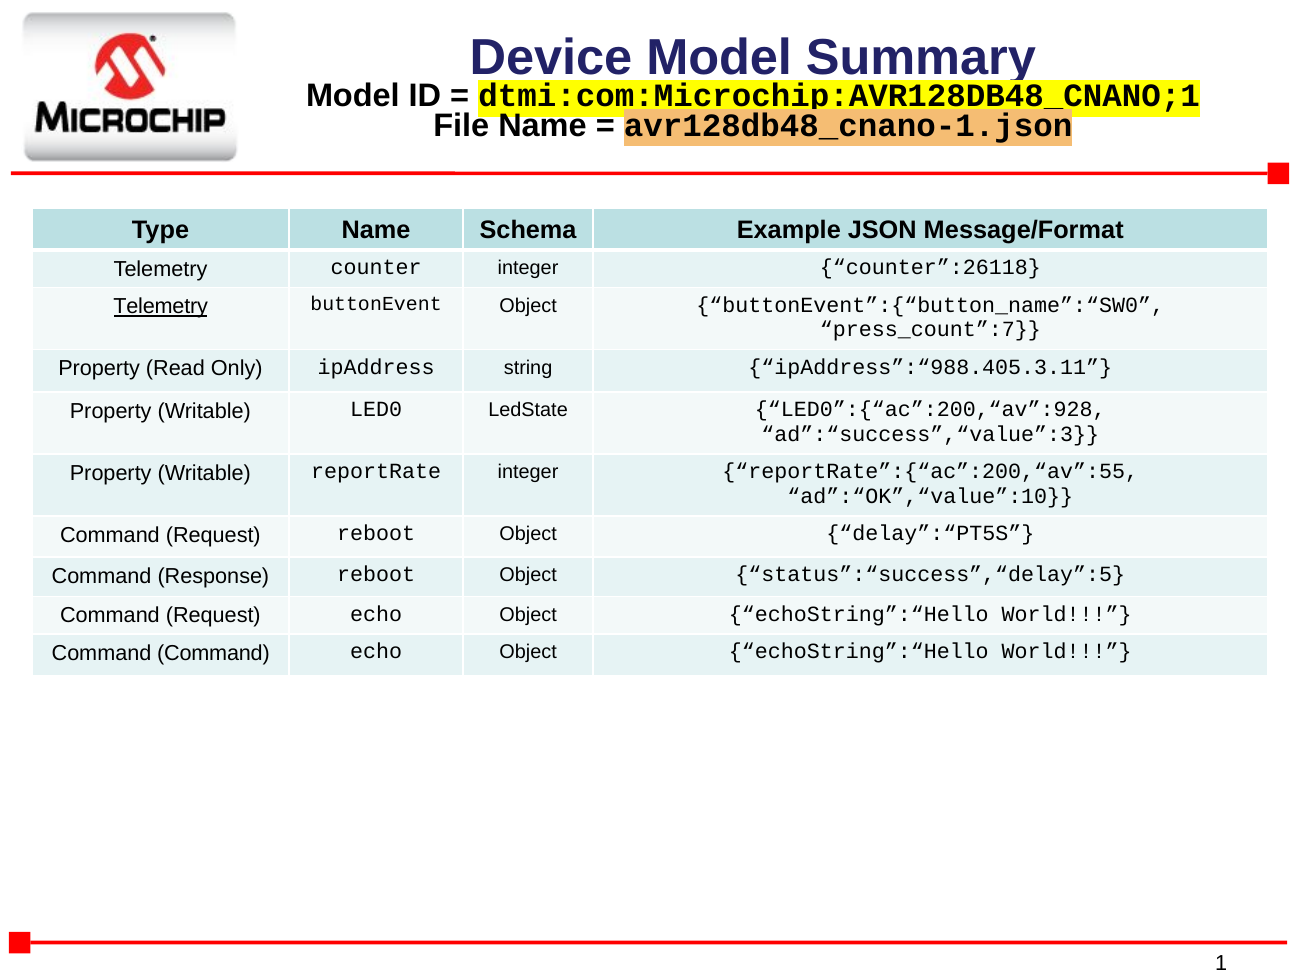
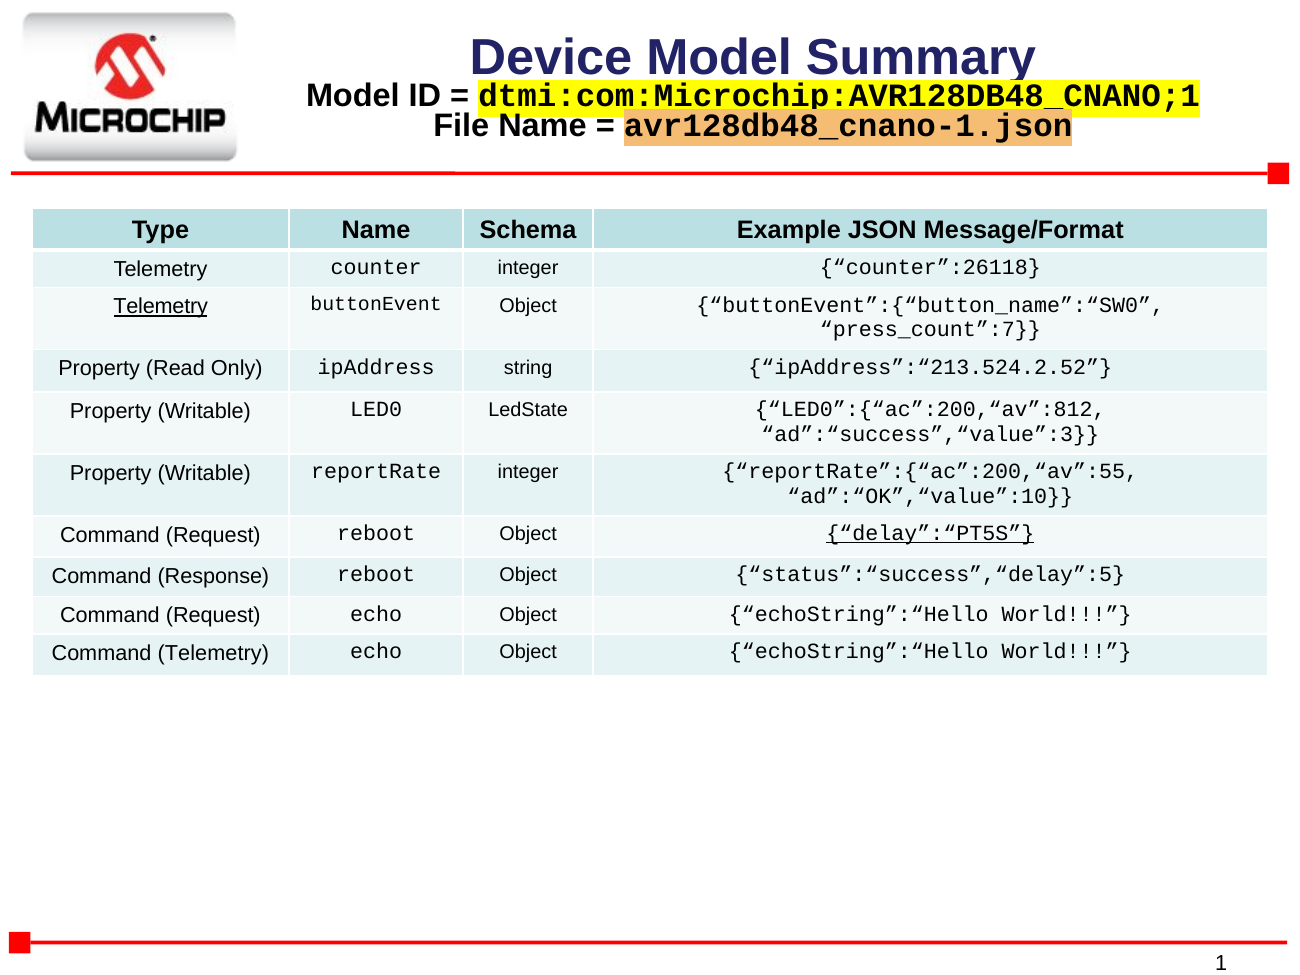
ipAddress”:“988.405.3.11: ipAddress”:“988.405.3.11 -> ipAddress”:“213.524.2.52 (930, 367)
LED0”:{“ac”:200,“av”:928: LED0”:{“ac”:200,“av”:928 -> LED0”:{“ac”:200,“av”:812 (930, 410)
delay”:“PT5S underline: none -> present (930, 534)
Command Command: Command -> Telemetry (213, 653)
